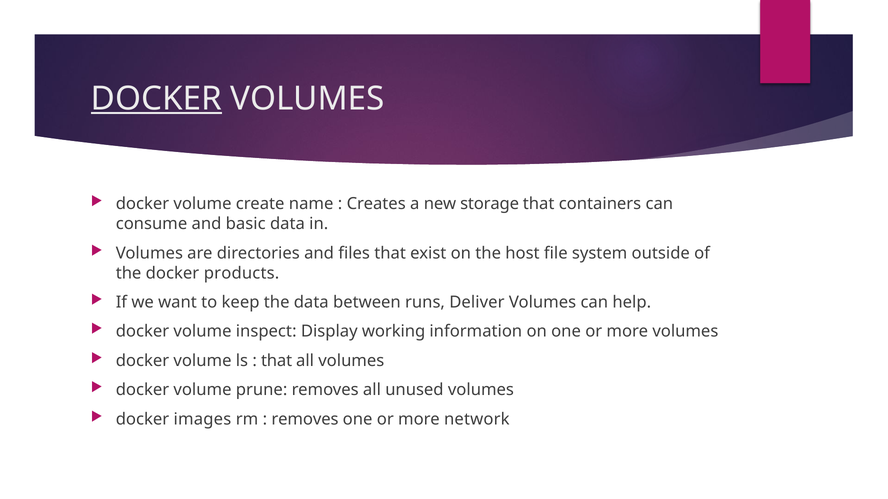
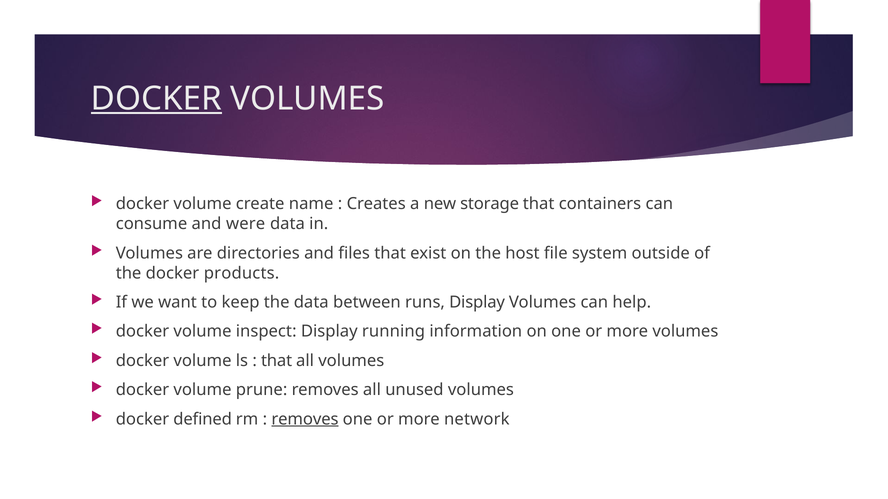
basic: basic -> were (246, 224)
runs Deliver: Deliver -> Display (477, 303)
working: working -> running (394, 332)
images: images -> defined (203, 419)
removes underline: none -> present (305, 419)
